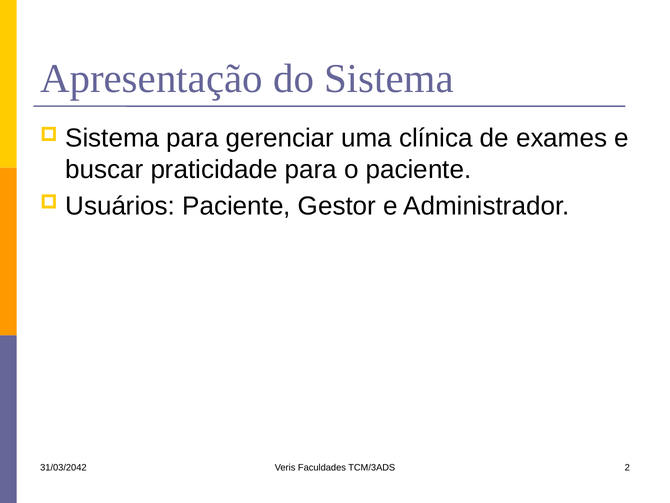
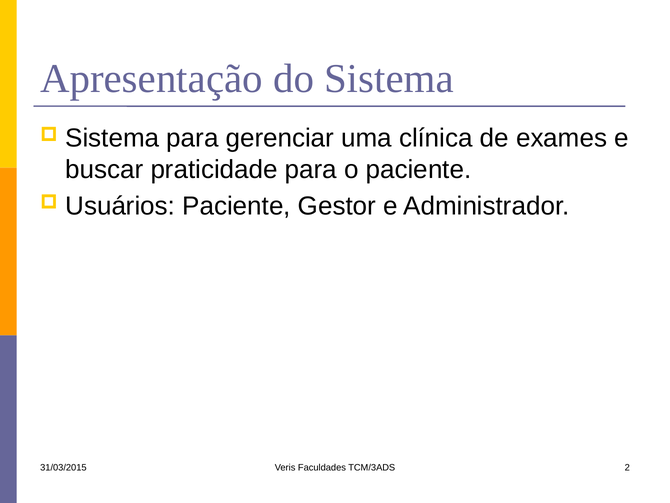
31/03/2042: 31/03/2042 -> 31/03/2015 (63, 467)
